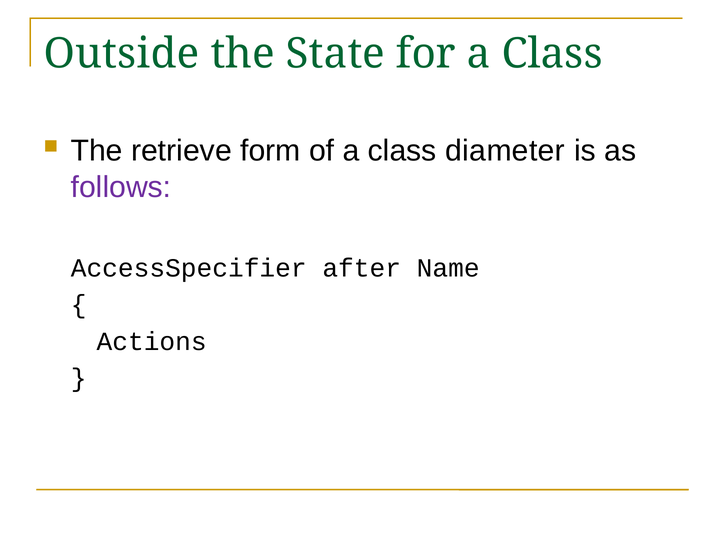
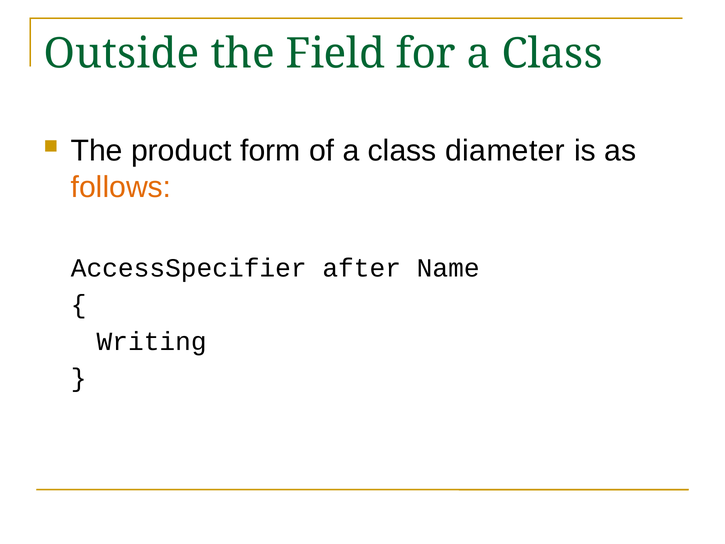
State: State -> Field (336, 54)
retrieve: retrieve -> product (181, 151)
follows colour: purple -> orange (121, 187)
Actions: Actions -> Writing (152, 341)
